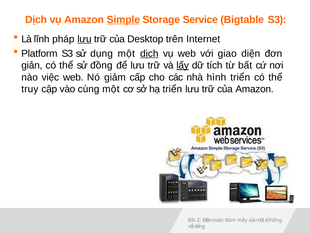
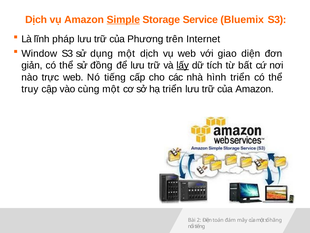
Bigtable: Bigtable -> Bluemix (242, 20)
lưu underline: present -> none (84, 39)
Desktop: Desktop -> Phương (145, 39)
Platform: Platform -> Window (39, 53)
dịch underline: present -> none (149, 53)
việc: việc -> trực (50, 77)
Nó giảm: giảm -> tiếng (115, 77)
